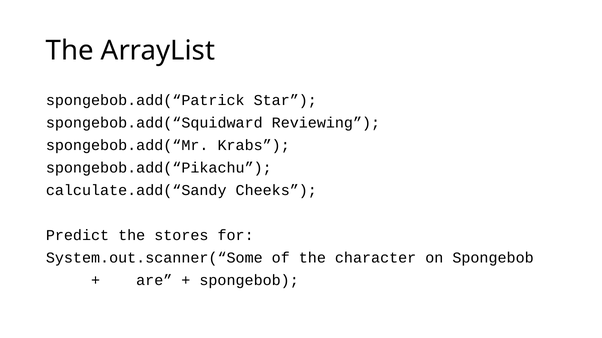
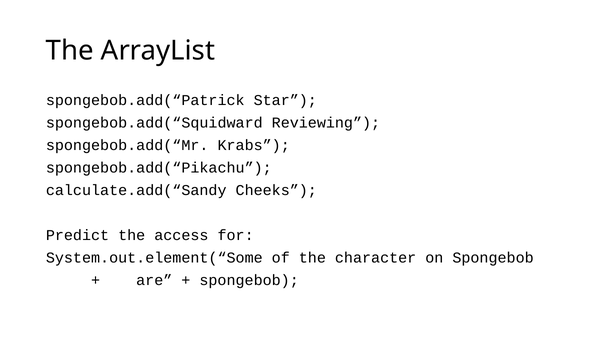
stores: stores -> access (181, 236)
System.out.scanner(“Some: System.out.scanner(“Some -> System.out.element(“Some (154, 258)
